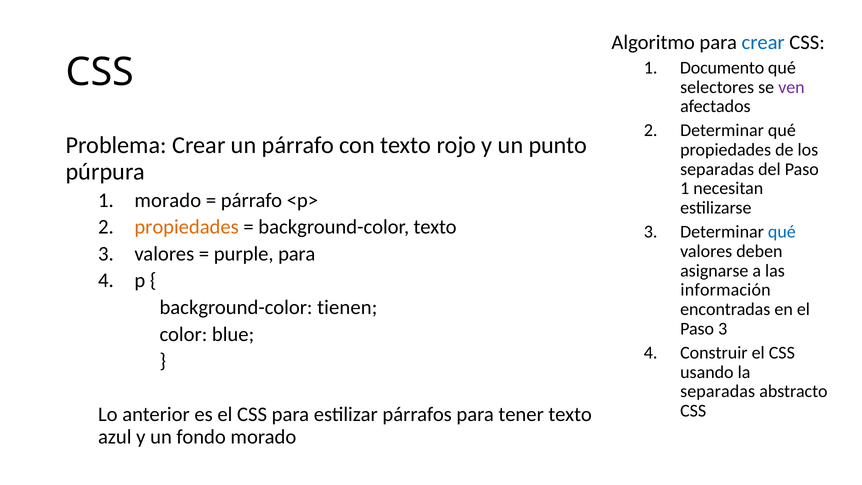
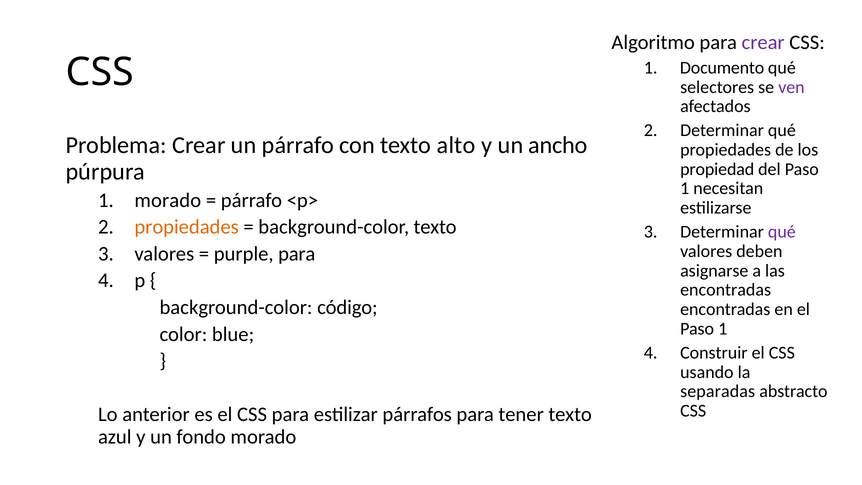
crear colour: blue -> purple (763, 42)
rojo: rojo -> alto (456, 145)
punto: punto -> ancho (558, 145)
separadas: separadas -> propiedad (717, 169)
qué colour: blue -> purple (782, 232)
información: información -> encontradas (726, 290)
tienen: tienen -> código (347, 307)
3: 3 -> 1 (723, 329)
